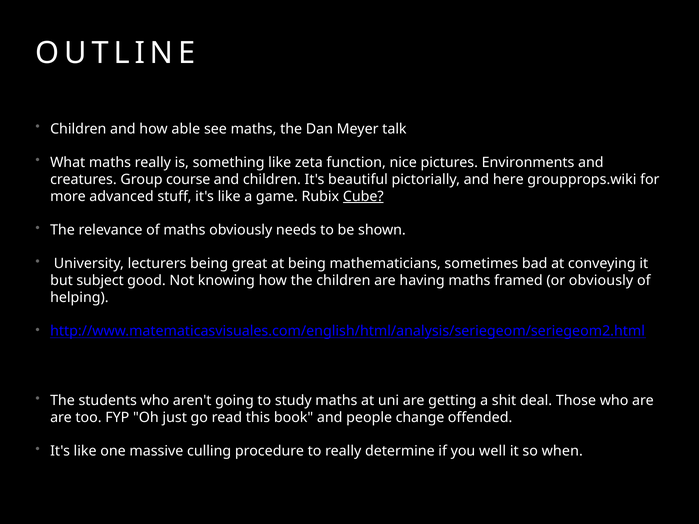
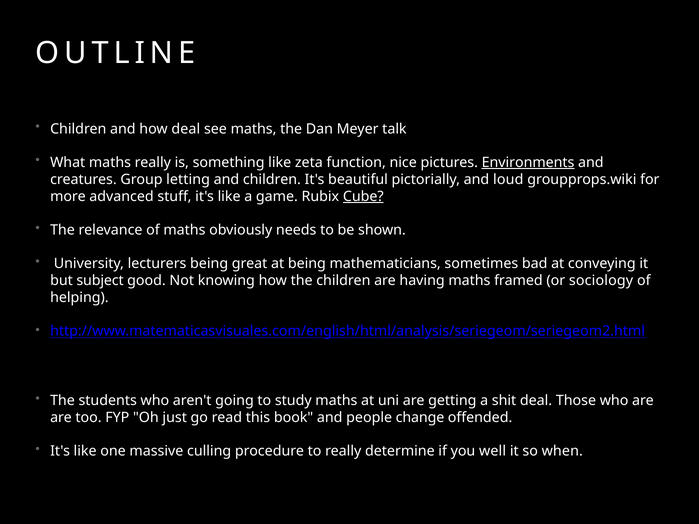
how able: able -> deal (186, 129)
Environments underline: none -> present (528, 162)
course: course -> letting (188, 180)
here: here -> loud (508, 180)
or obviously: obviously -> sociology (601, 281)
